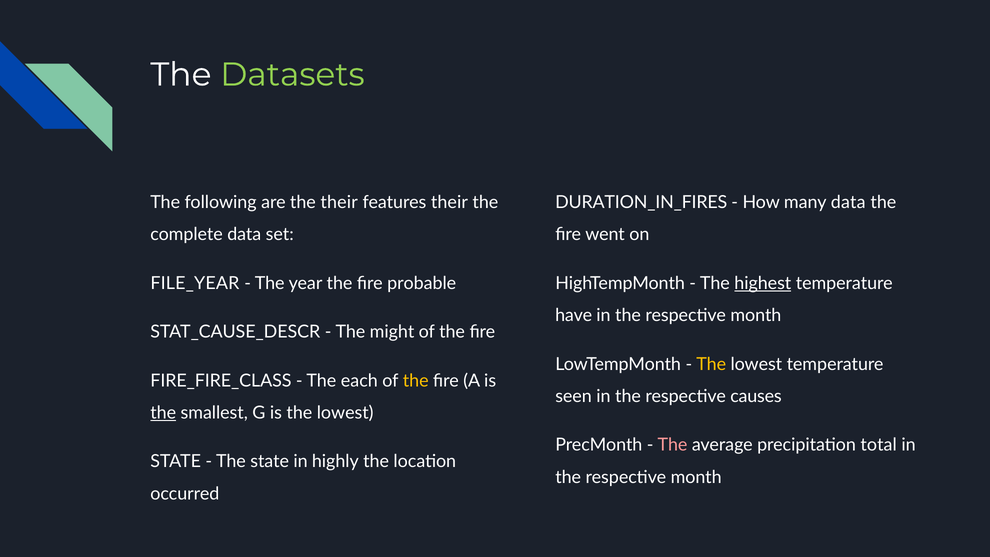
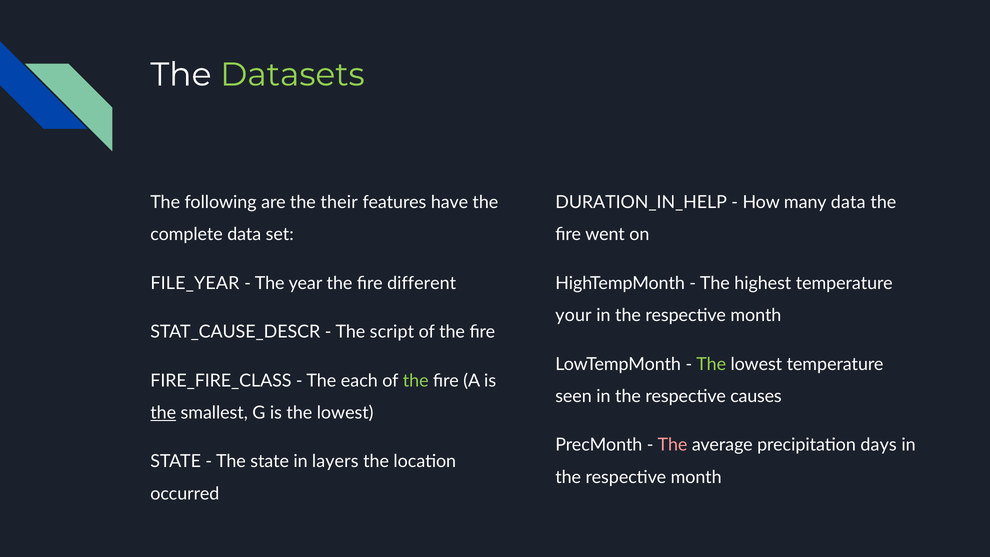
features their: their -> have (450, 202)
DURATION_IN_FIRES: DURATION_IN_FIRES -> DURATION_IN_HELP (641, 202)
probable: probable -> different (422, 283)
highest underline: present -> none (763, 283)
have: have -> your (573, 315)
might: might -> script (392, 332)
The colour: yellow -> light green (711, 364)
the colour: yellow -> light green (416, 381)
total: total -> days (879, 445)
highly: highly -> layers (335, 461)
